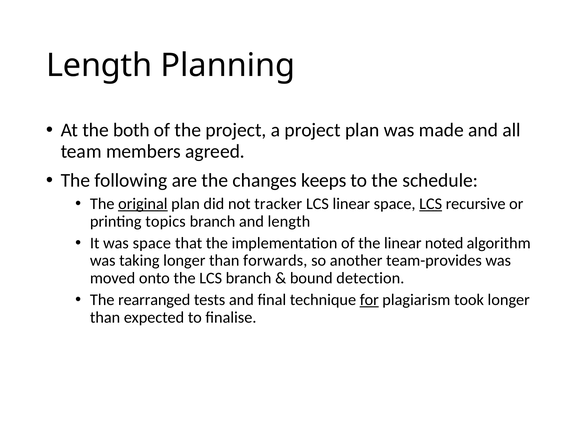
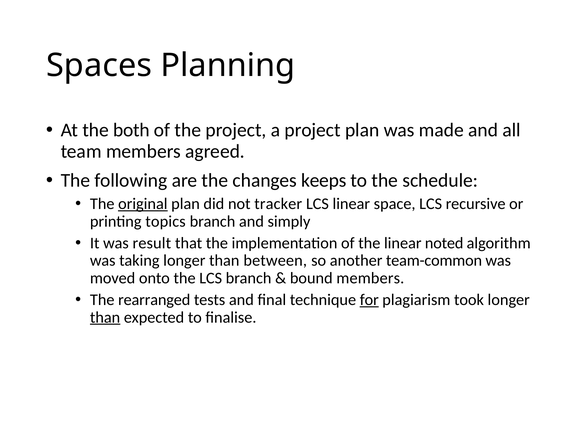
Length: Length -> Spaces (99, 66)
LCS underline: present -> none (431, 204)
and length: length -> simply (289, 221)
was space: space -> result (152, 243)
forwards: forwards -> between (275, 260)
team-provides: team-provides -> team-common (434, 260)
bound detection: detection -> members (370, 278)
than underline: none -> present (105, 317)
